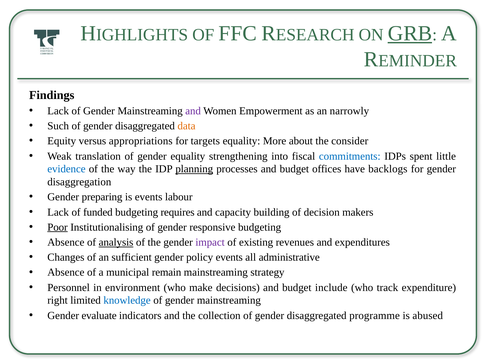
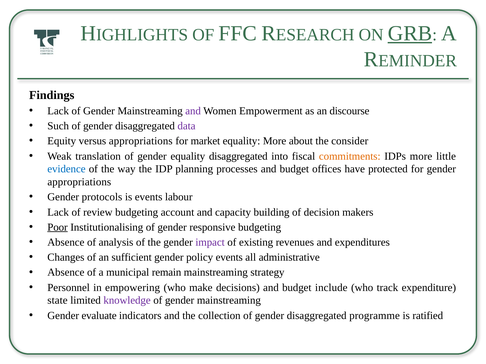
narrowly: narrowly -> discourse (349, 111)
data colour: orange -> purple (187, 126)
targets: targets -> market (205, 141)
equality strengthening: strengthening -> disaggregated (238, 156)
commitments colour: blue -> orange (350, 156)
IDPs spent: spent -> more (421, 156)
planning underline: present -> none (194, 169)
backlogs: backlogs -> protected (388, 169)
disaggregation: disaggregation -> appropriations (79, 182)
preparing: preparing -> protocols (102, 197)
funded: funded -> review (98, 212)
requires: requires -> account (178, 212)
analysis underline: present -> none (116, 243)
environment: environment -> empowering (133, 288)
right: right -> state (57, 301)
knowledge colour: blue -> purple (127, 301)
abused: abused -> ratified (428, 316)
